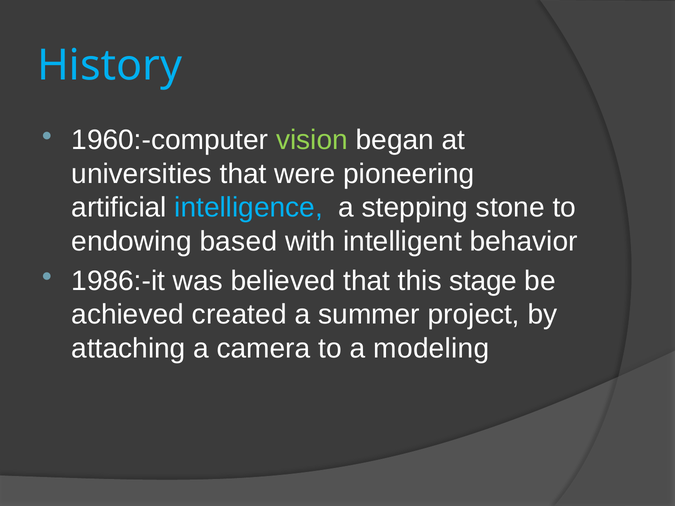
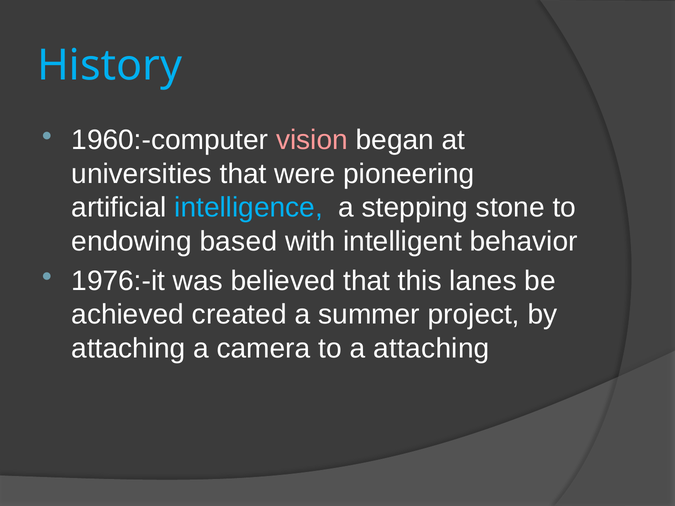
vision colour: light green -> pink (312, 140)
1986:-it: 1986:-it -> 1976:-it (118, 281)
stage: stage -> lanes (483, 281)
a modeling: modeling -> attaching (431, 348)
